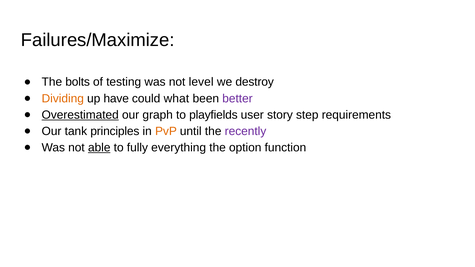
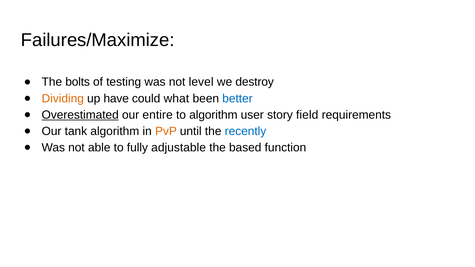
better colour: purple -> blue (237, 99)
graph: graph -> entire (158, 115)
to playfields: playfields -> algorithm (213, 115)
step: step -> field (307, 115)
tank principles: principles -> algorithm (115, 131)
recently colour: purple -> blue (246, 131)
able underline: present -> none (99, 148)
everything: everything -> adjustable (179, 148)
option: option -> based (245, 148)
